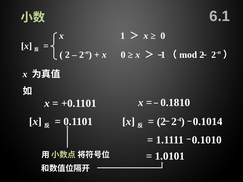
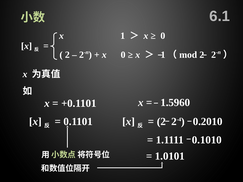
0.1810: 0.1810 -> 1.5960 (175, 103)
0.1014: 0.1014 -> 0.2010 (208, 122)
